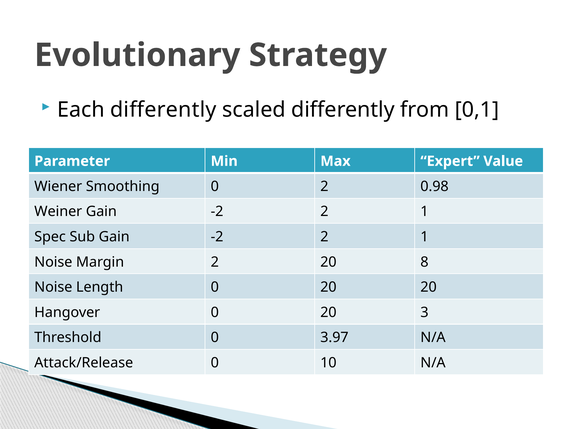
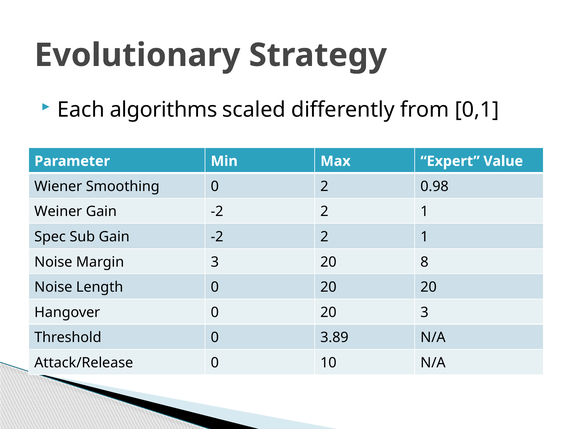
Each differently: differently -> algorithms (164, 110)
Margin 2: 2 -> 3 (215, 262)
3.97: 3.97 -> 3.89 (334, 338)
